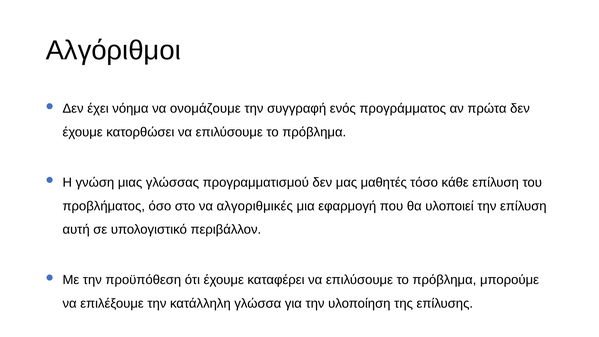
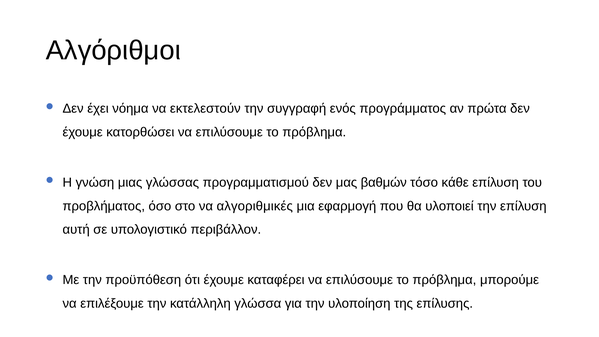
ονομάζουμε: ονομάζουμε -> εκτελεστούν (205, 109)
μαθητές: μαθητές -> βαθμών (384, 182)
